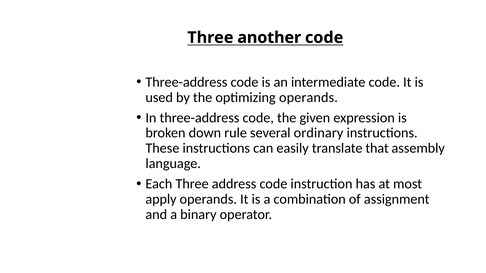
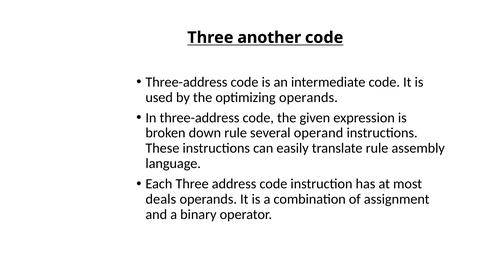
ordinary: ordinary -> operand (319, 133)
translate that: that -> rule (377, 148)
apply: apply -> deals (161, 199)
